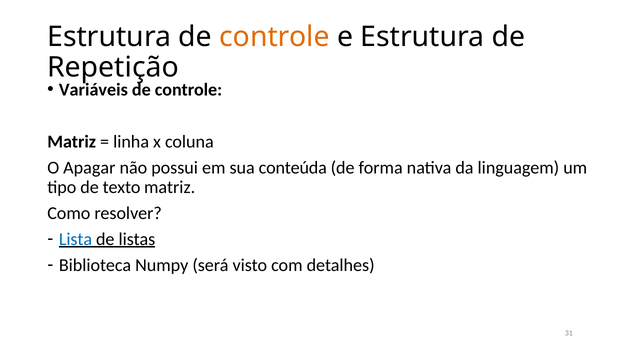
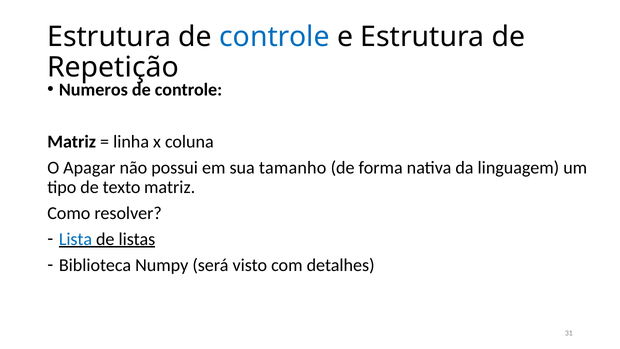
controle colour: orange -> blue (275, 37)
Variáveis: Variáveis -> Numeros (93, 90)
conteúda: conteúda -> tamanho (293, 167)
